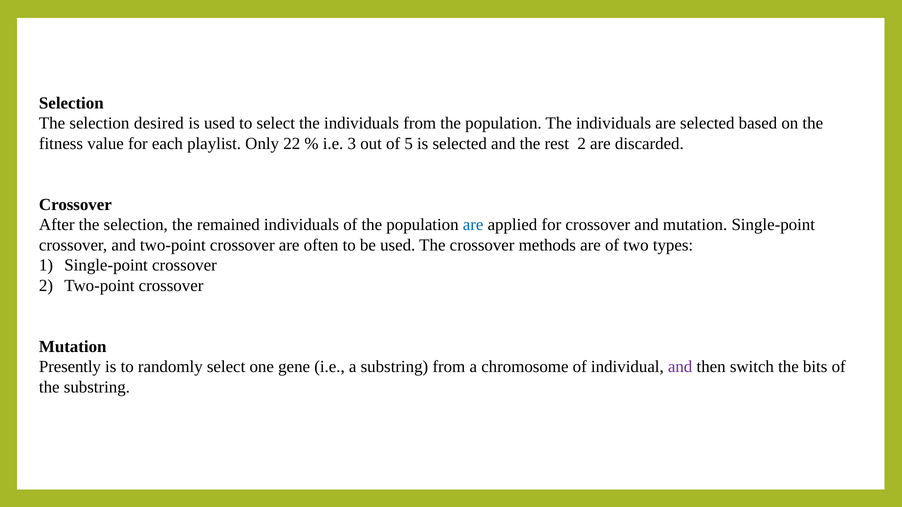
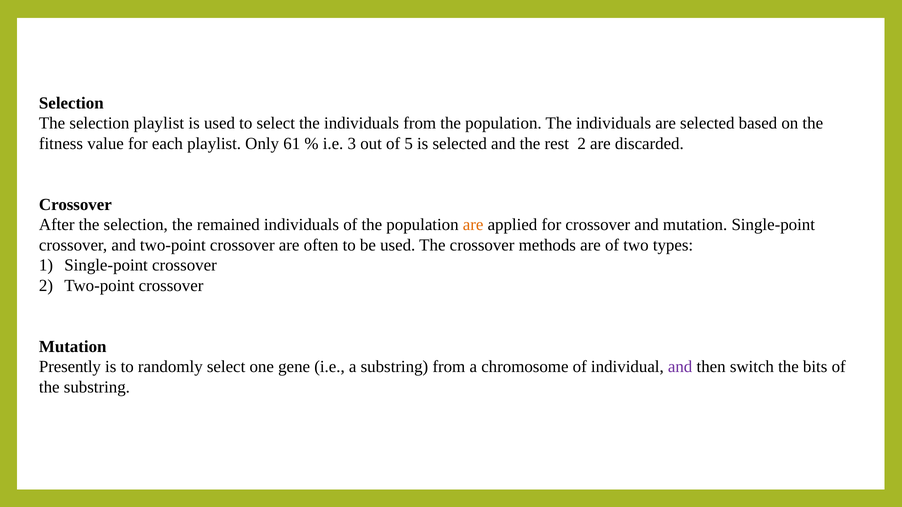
selection desired: desired -> playlist (159, 124)
22: 22 -> 61 (292, 144)
are colour: blue -> orange (473, 225)
